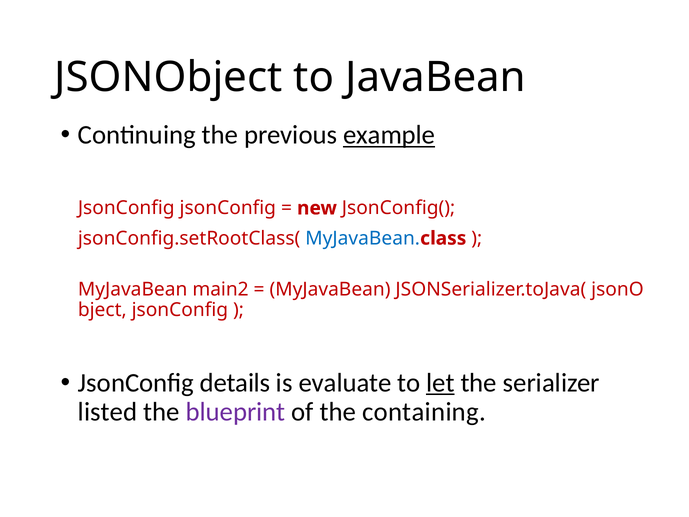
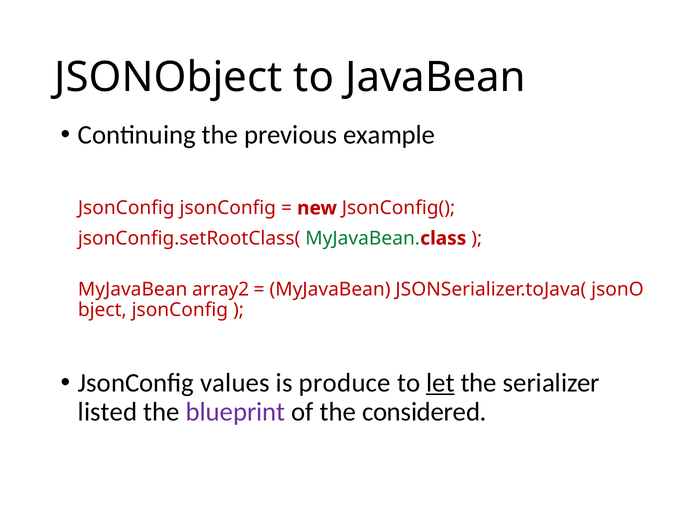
example underline: present -> none (389, 135)
MyJavaBean colour: blue -> green (363, 238)
main2: main2 -> array2 (221, 289)
details: details -> values (235, 383)
evaluate: evaluate -> produce (345, 383)
containing: containing -> considered (424, 412)
